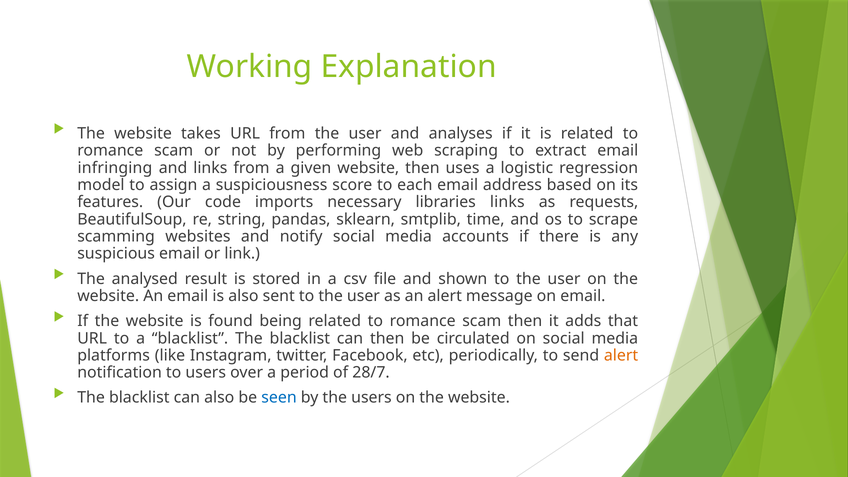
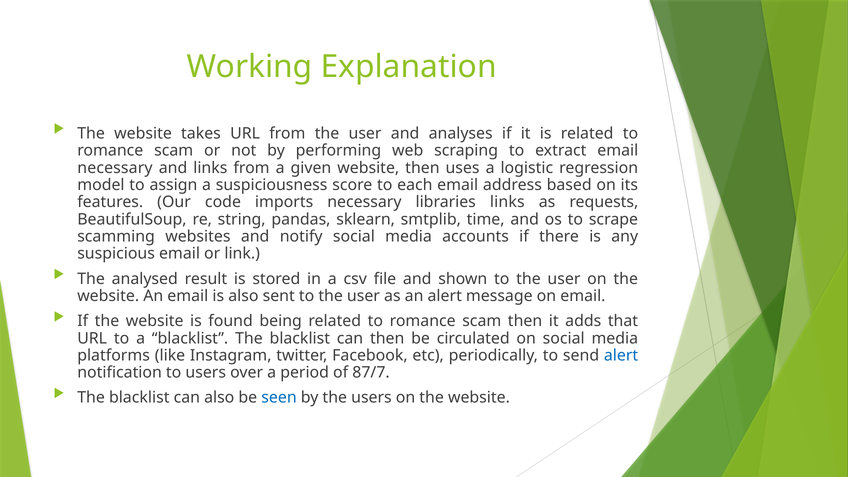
infringing: infringing -> necessary (115, 168)
alert colour: orange -> blue (621, 355)
28/7: 28/7 -> 87/7 (371, 373)
